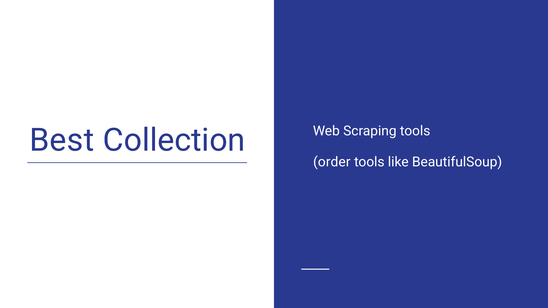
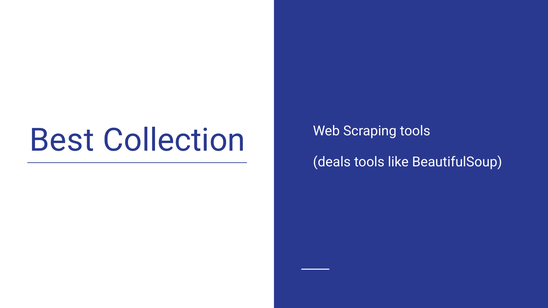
order: order -> deals (332, 162)
